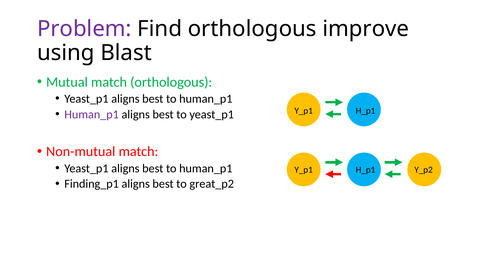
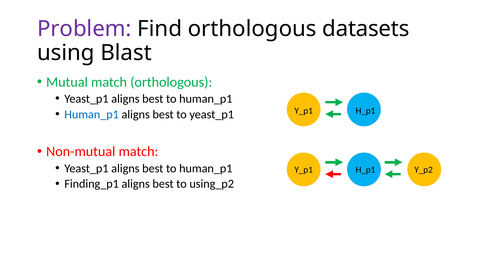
improve: improve -> datasets (366, 29)
Human_p1 colour: purple -> blue (92, 115)
great_p2: great_p2 -> using_p2 (212, 184)
